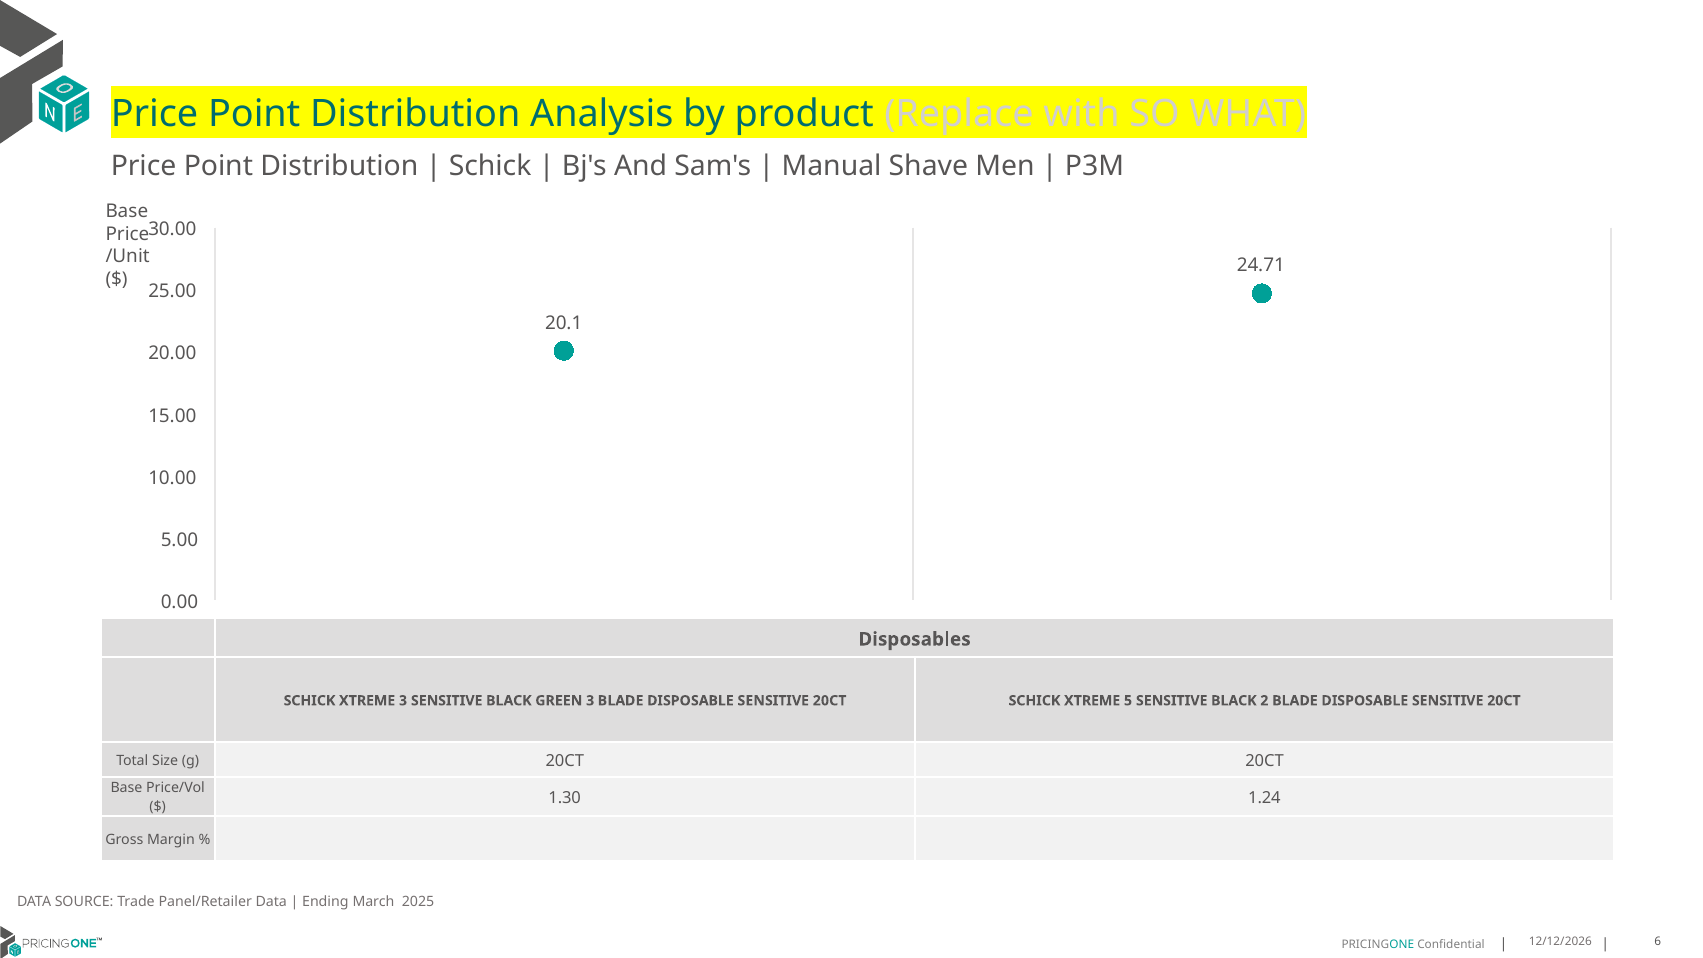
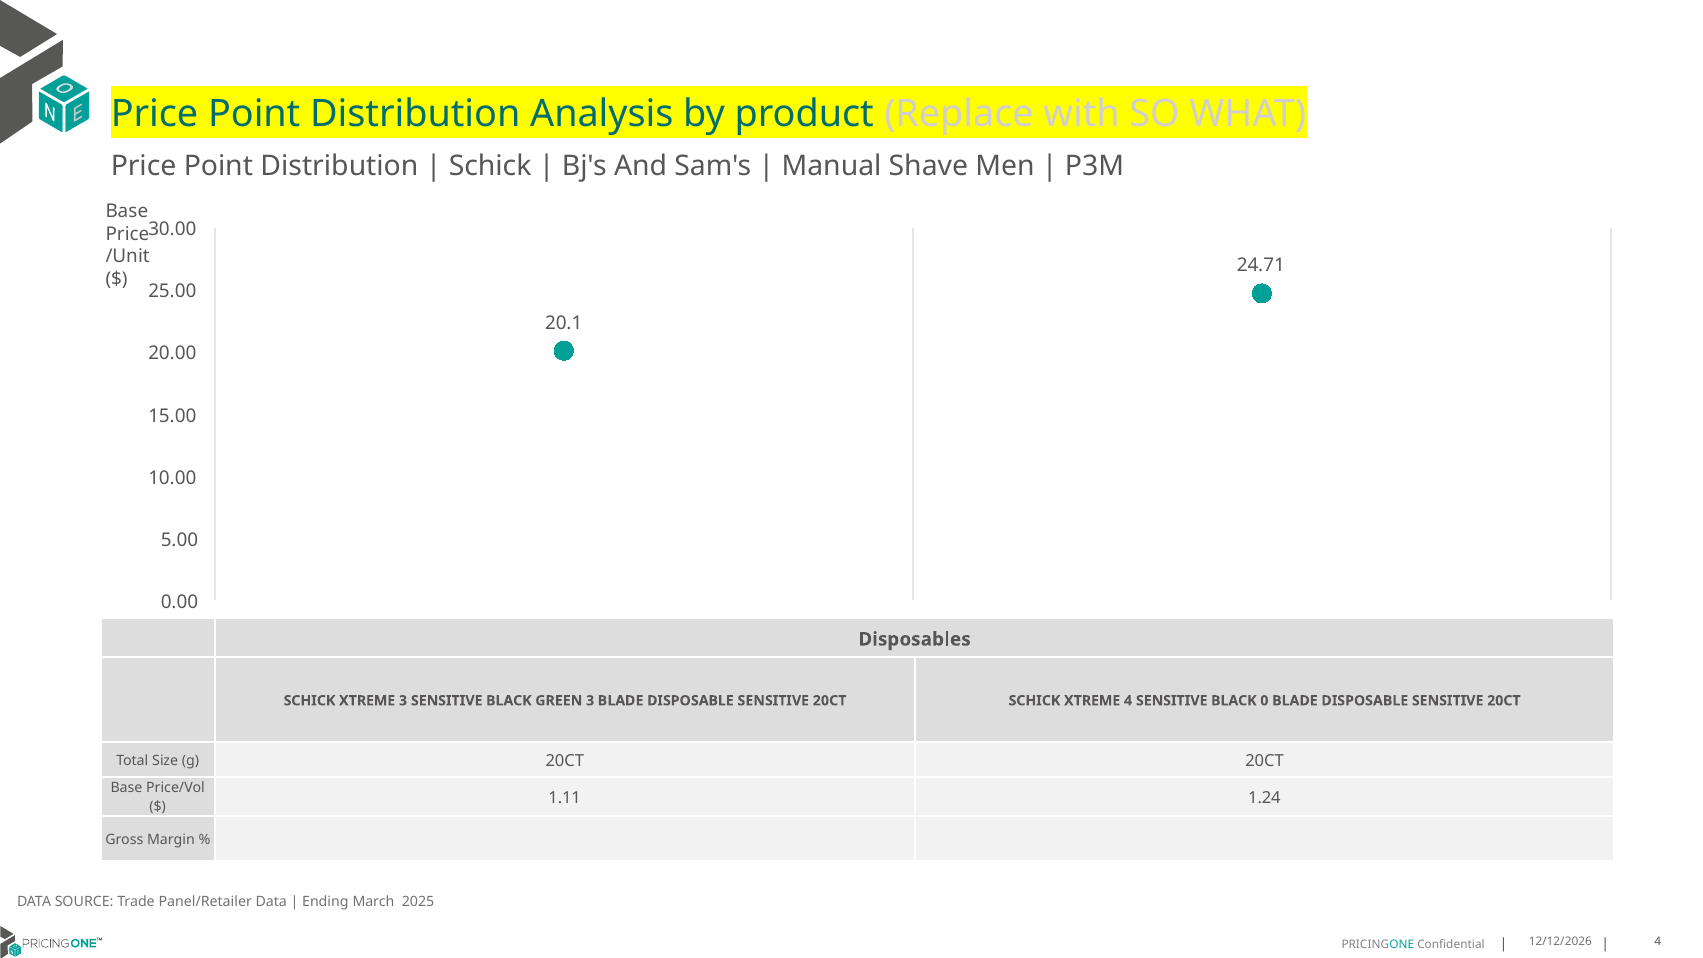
XTREME 5: 5 -> 4 (1128, 701)
2: 2 -> 0 (1264, 701)
1.30: 1.30 -> 1.11 (565, 798)
6: 6 -> 4 (1658, 942)
